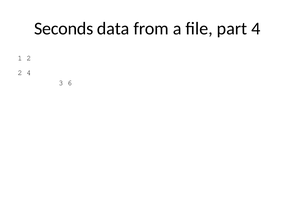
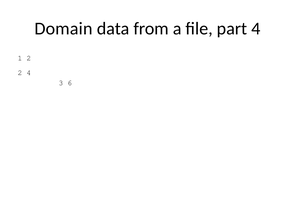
Seconds: Seconds -> Domain (63, 29)
